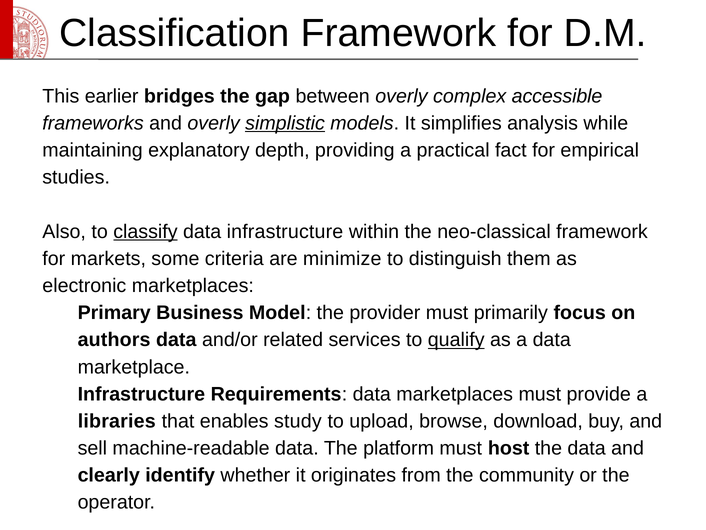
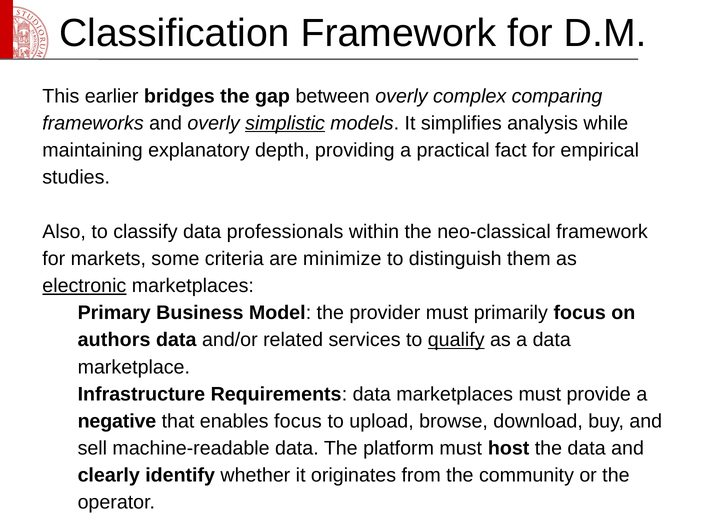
accessible: accessible -> comparing (557, 96)
classify underline: present -> none (145, 231)
infrastructure: infrastructure -> professionals (285, 231)
electronic underline: none -> present (84, 285)
libraries: libraries -> negative (117, 421)
enables study: study -> focus (298, 421)
